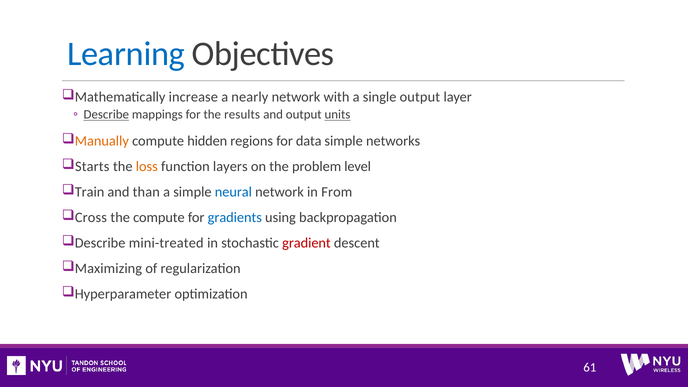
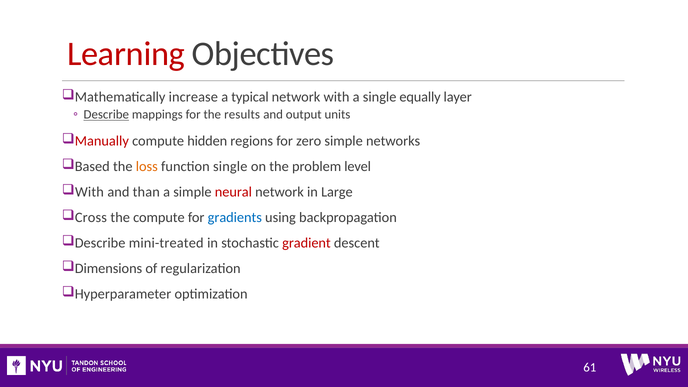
Learning colour: blue -> red (126, 54)
nearly: nearly -> typical (250, 97)
single output: output -> equally (420, 97)
units underline: present -> none (337, 115)
Manually colour: orange -> red (102, 141)
data: data -> zero (309, 141)
Starts: Starts -> Based (92, 166)
function layers: layers -> single (230, 166)
Train: Train -> With (89, 192)
neural colour: blue -> red (233, 192)
From: From -> Large (337, 192)
Maximizing: Maximizing -> Dimensions (109, 268)
